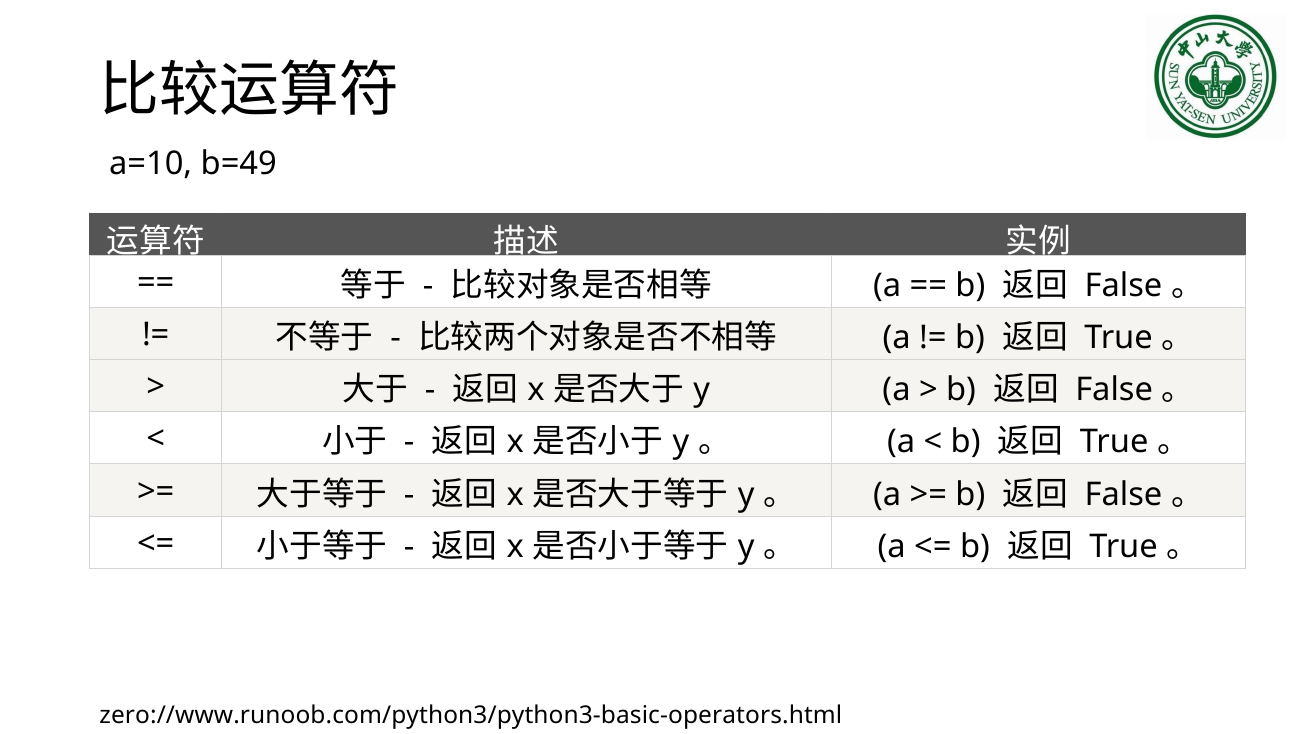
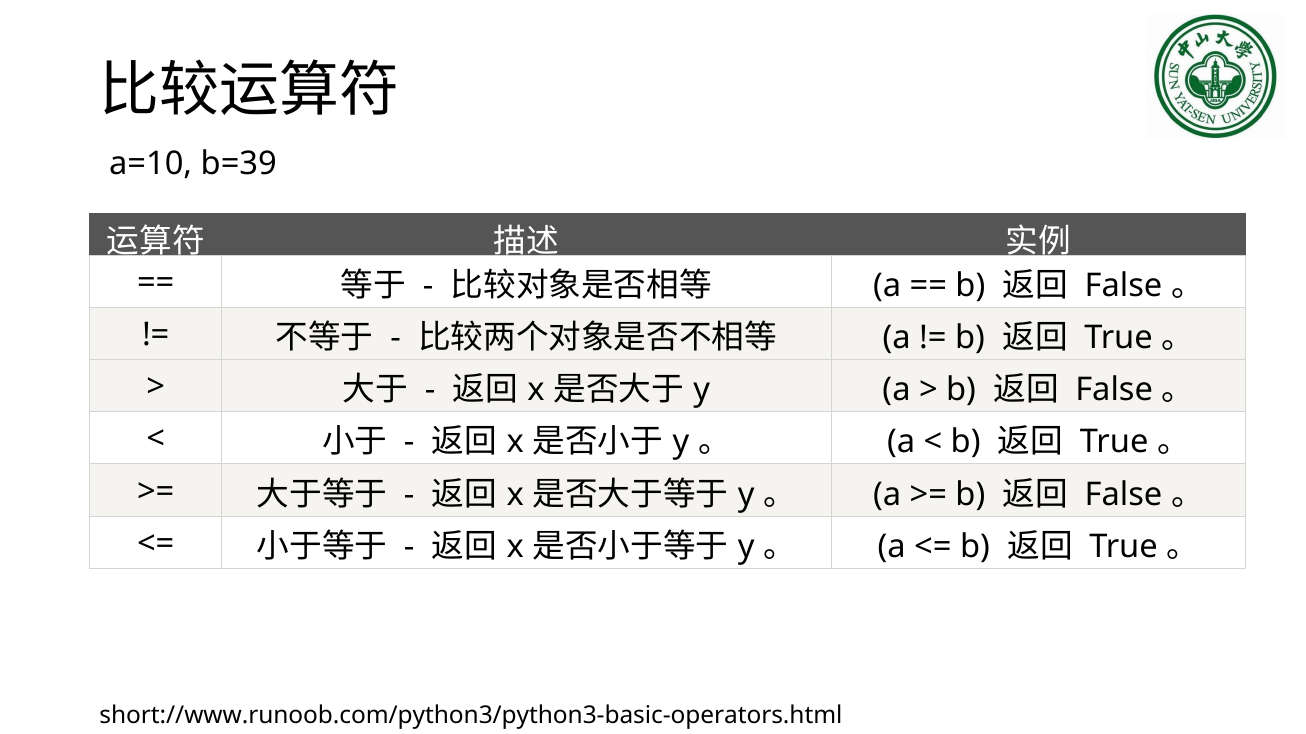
b=49: b=49 -> b=39 (239, 164)
zero://www.runoob.com/python3/python3-basic-operators.html: zero://www.runoob.com/python3/python3-basic-operators.html -> short://www.runoob.com/python3/python3-basic-operators.html (471, 716)
